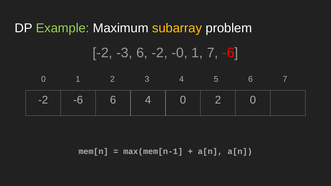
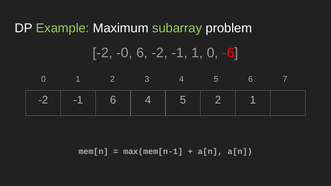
subarray colour: yellow -> light green (177, 28)
-3: -3 -> -0 (124, 53)
6 -2 -0: -0 -> -1 (180, 53)
7: 7 -> 0 (213, 53)
-6: -6 -> -1 (78, 100)
6 4 0: 0 -> 5 (183, 100)
2 0: 0 -> 1 (253, 100)
